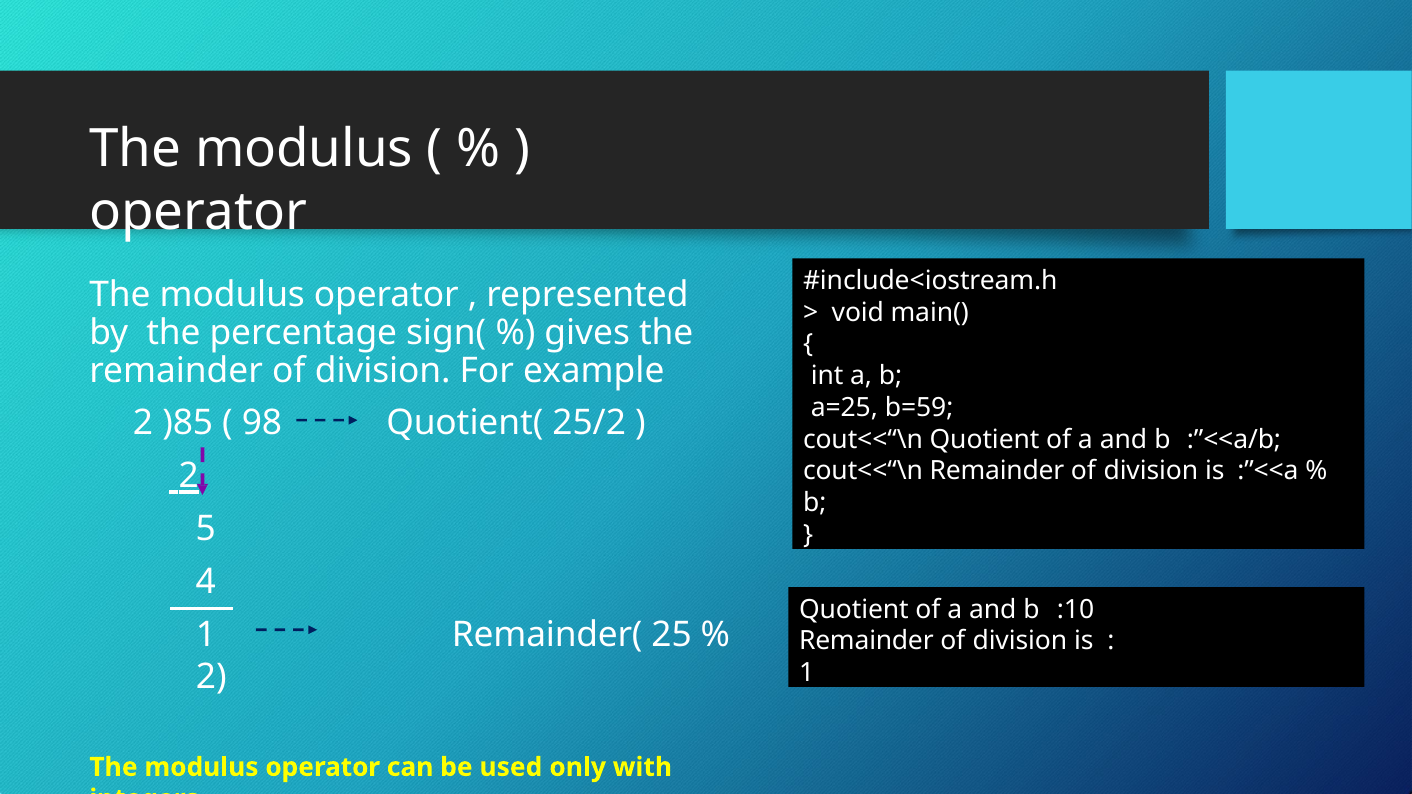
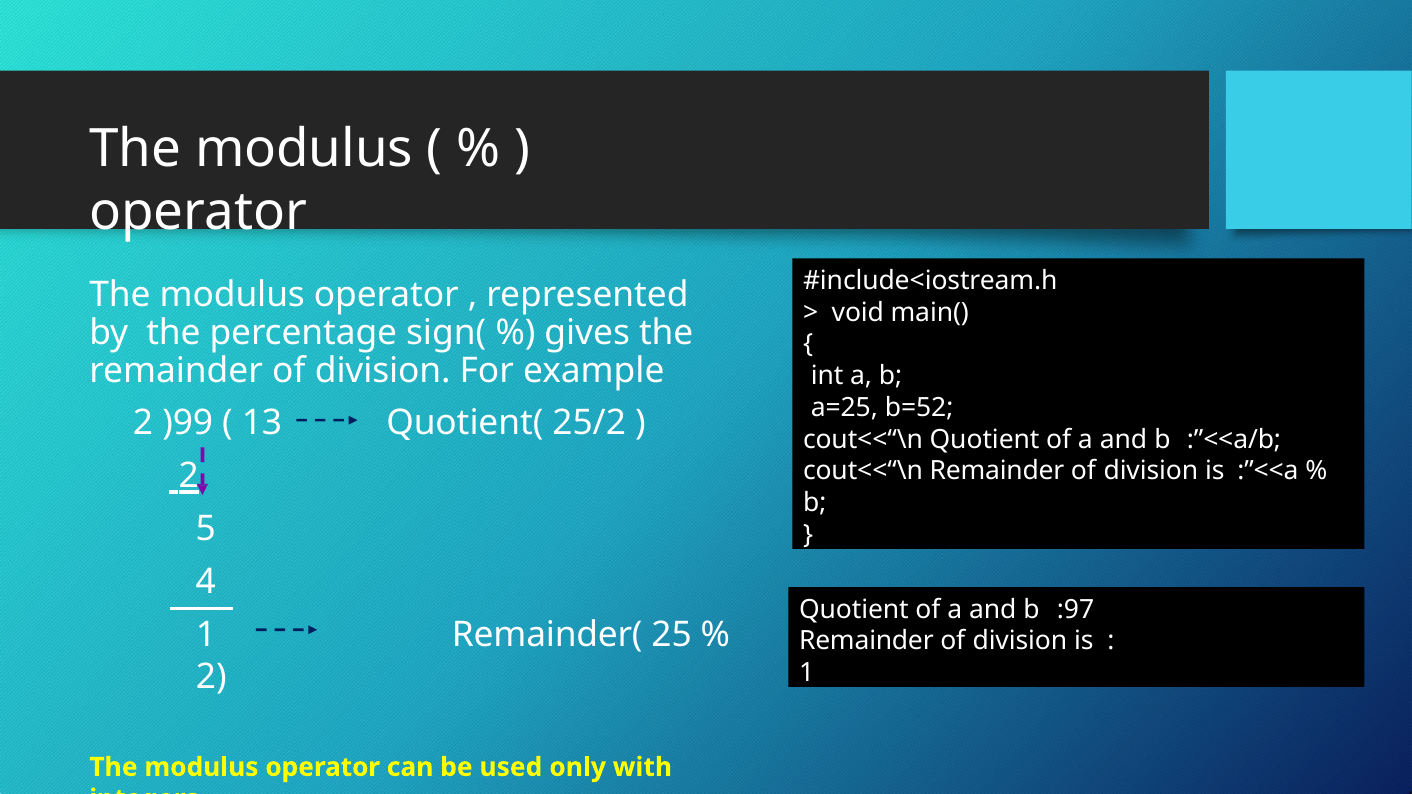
b=59: b=59 -> b=52 (919, 408)
)85: )85 -> )99 (188, 423)
98: 98 -> 13 (262, 423)
:10: :10 -> :97 (1076, 609)
